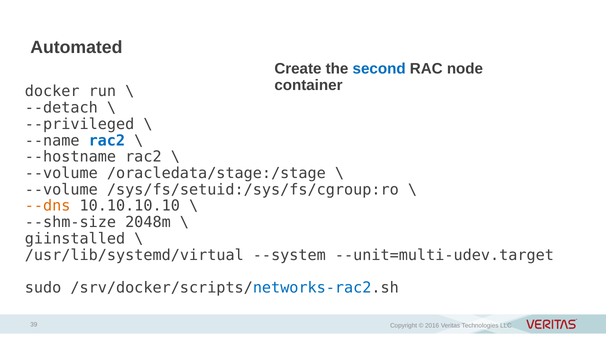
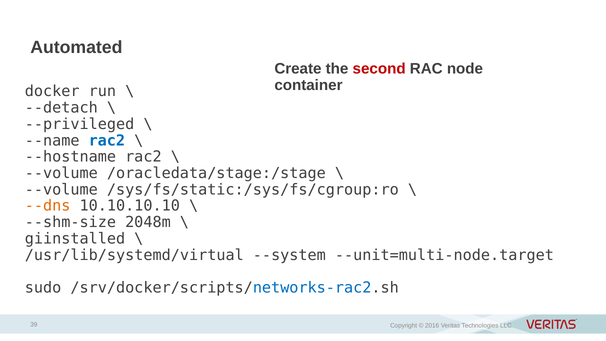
second colour: blue -> red (379, 69)
/sys/fs/setuid:/sys/fs/cgroup:ro: /sys/fs/setuid:/sys/fs/cgroup:ro -> /sys/fs/static:/sys/fs/cgroup:ro (253, 190)
--unit=multi-udev.target: --unit=multi-udev.target -> --unit=multi-node.target (444, 255)
